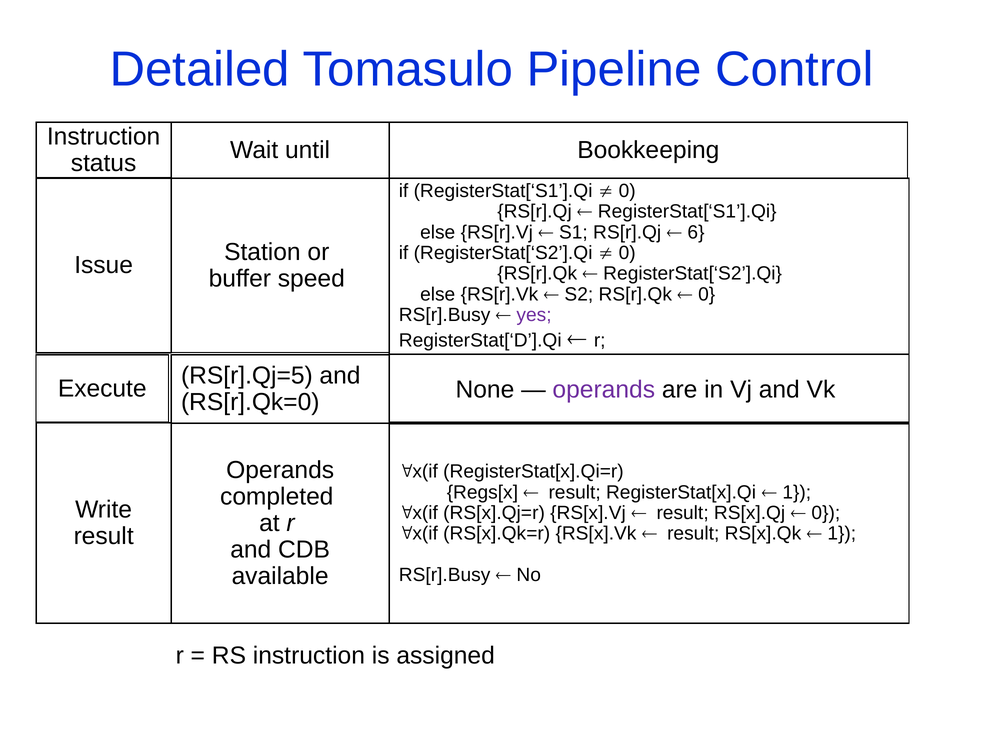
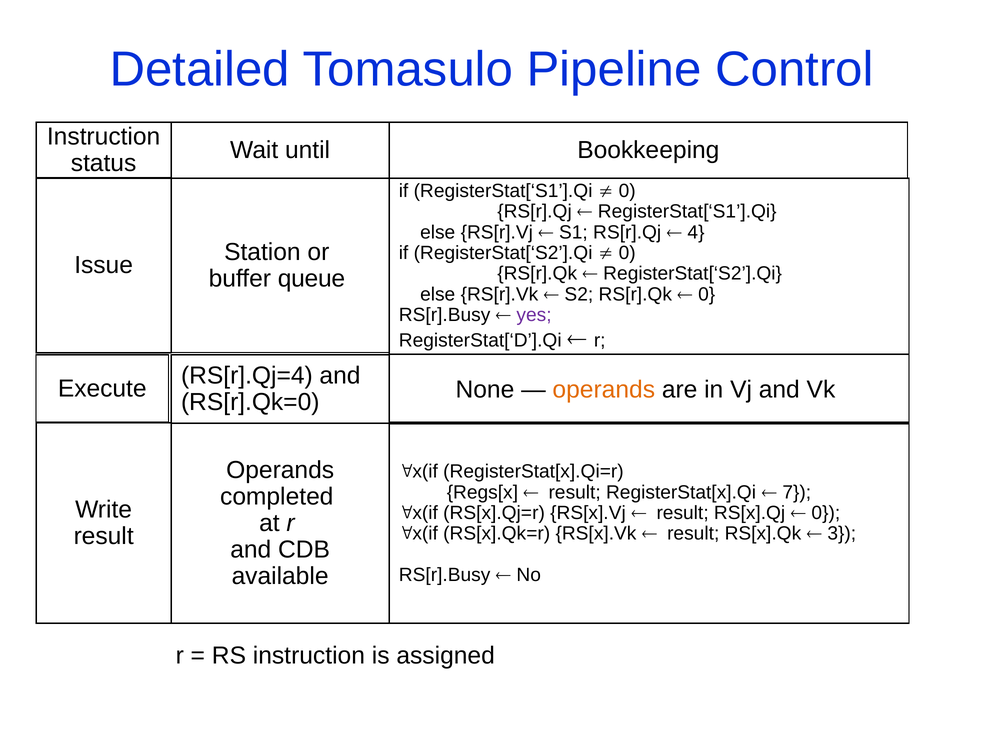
6: 6 -> 4 (696, 232)
speed: speed -> queue (311, 279)
RS[r].Qj=5: RS[r].Qj=5 -> RS[r].Qj=4 (247, 376)
operands colour: purple -> orange (604, 390)
1: 1 -> 7 (797, 492)
1: 1 -> 3 (842, 534)
